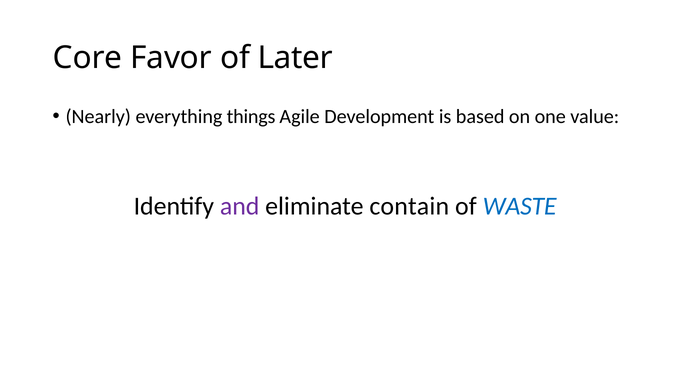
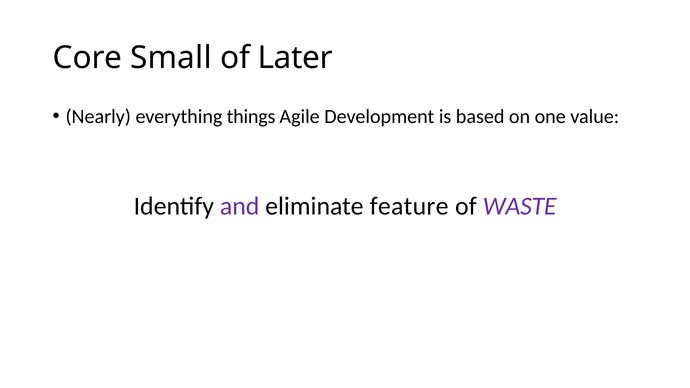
Favor: Favor -> Small (171, 58)
contain: contain -> feature (409, 207)
WASTE colour: blue -> purple (520, 207)
